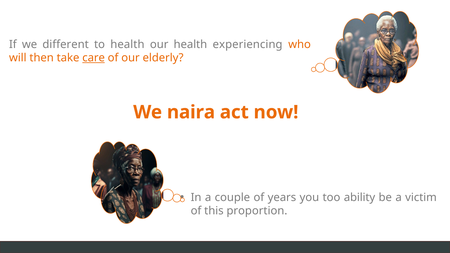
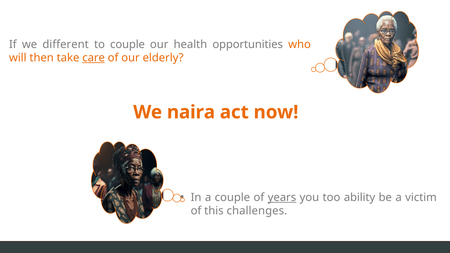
to health: health -> couple (128, 44)
experiencing: experiencing -> opportunities (248, 44)
years underline: none -> present (282, 198)
proportion: proportion -> challenges (257, 211)
